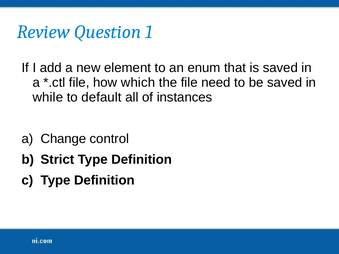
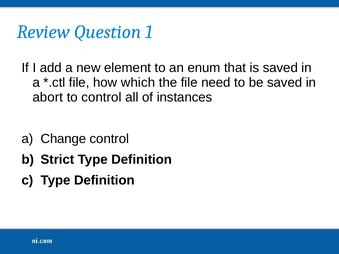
while: while -> abort (48, 97)
to default: default -> control (102, 97)
